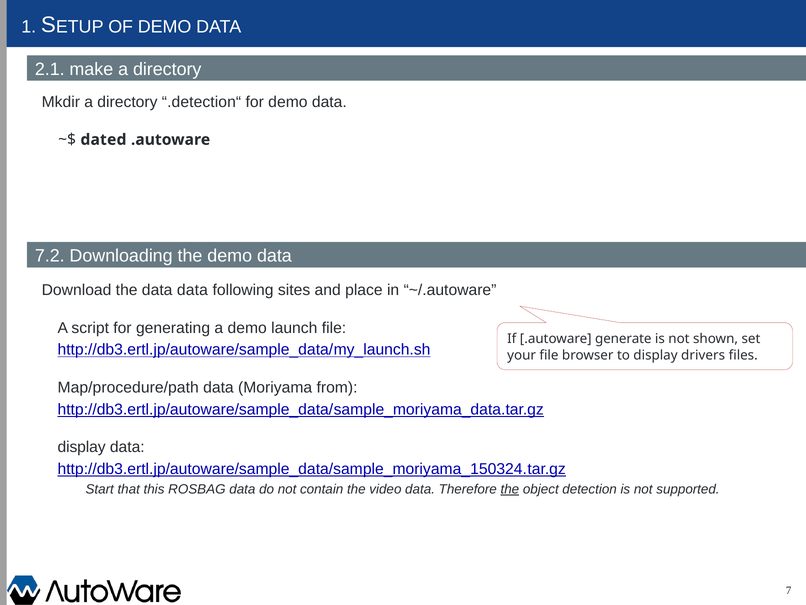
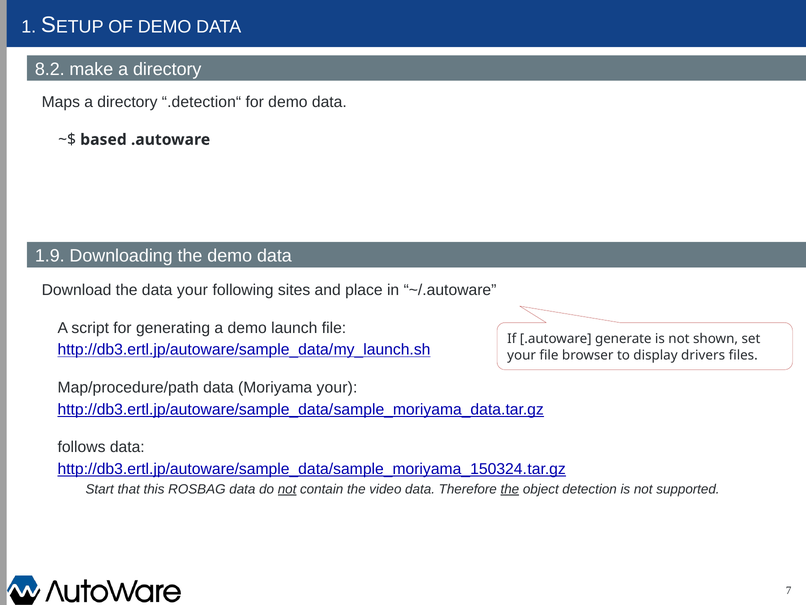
2.1: 2.1 -> 8.2 (50, 69)
Mkdir: Mkdir -> Maps (61, 102)
dated: dated -> based (103, 140)
7.2: 7.2 -> 1.9 (50, 256)
data data: data -> your (192, 290)
Moriyama from: from -> your (337, 387)
display: display -> follows (82, 447)
not underline: none -> present (287, 489)
